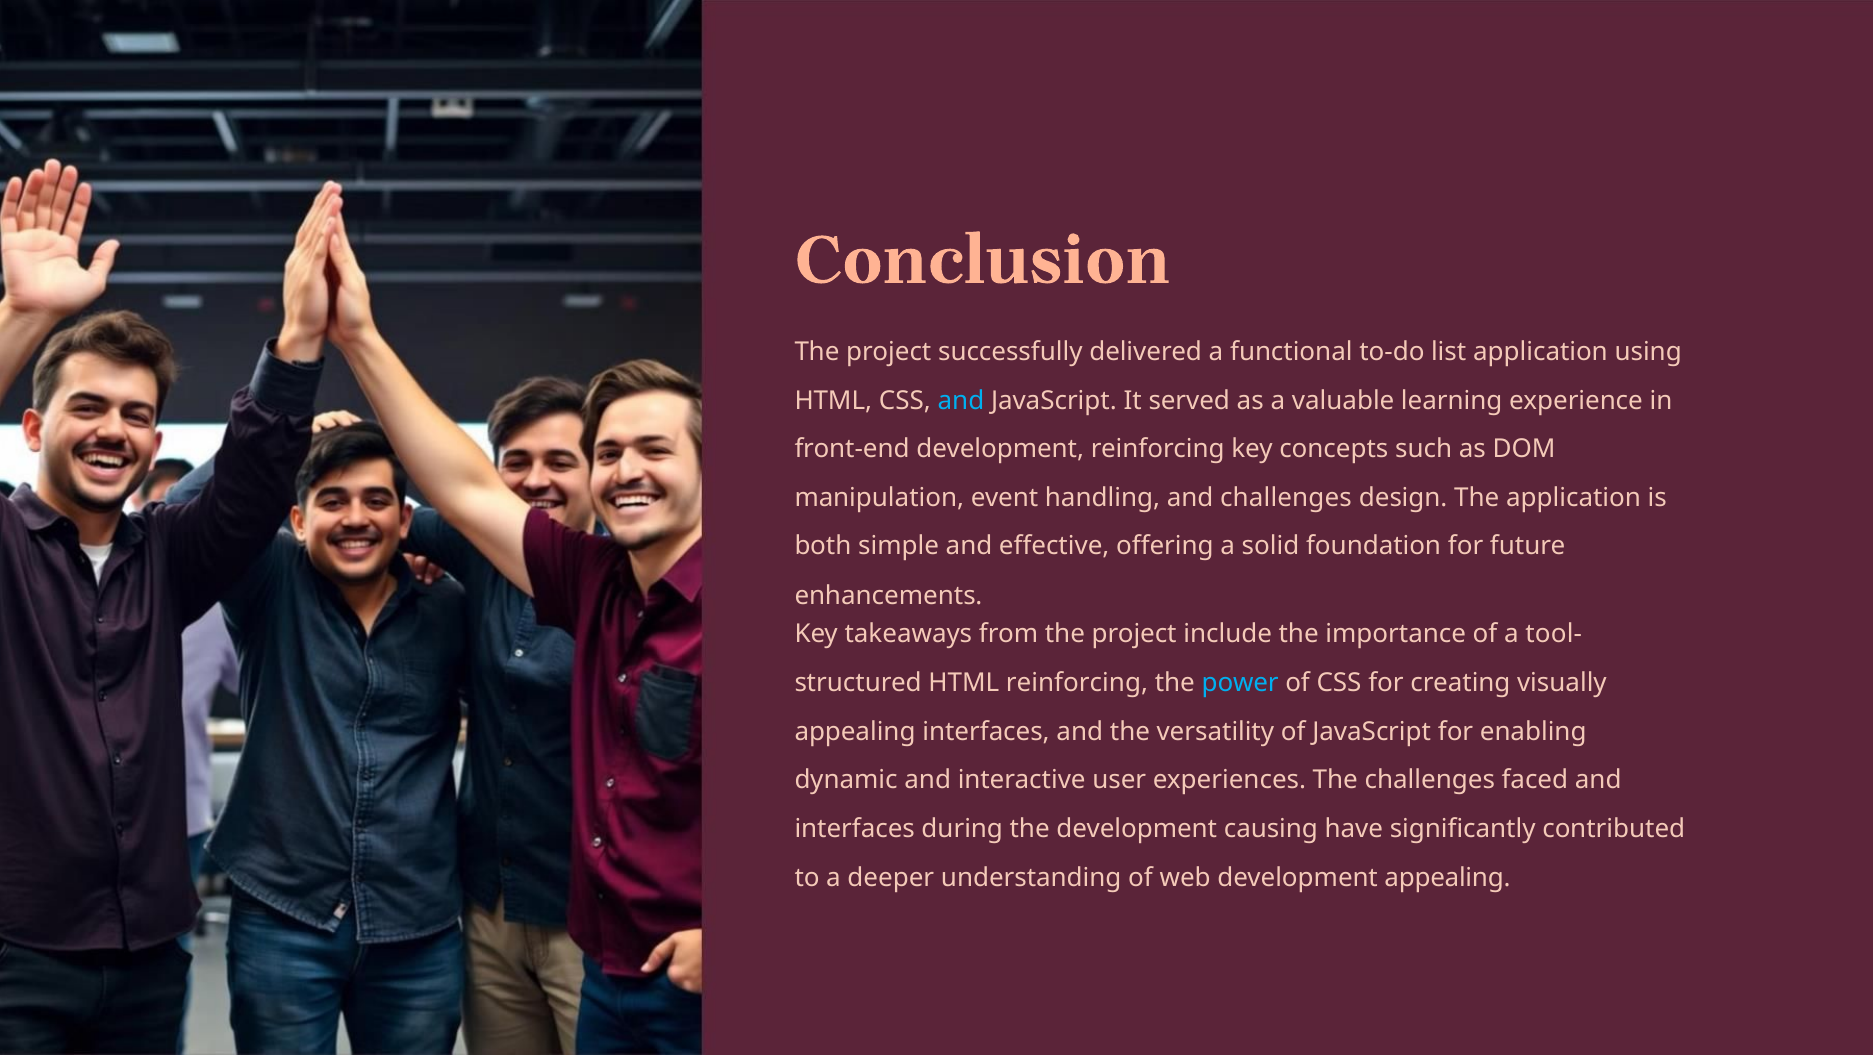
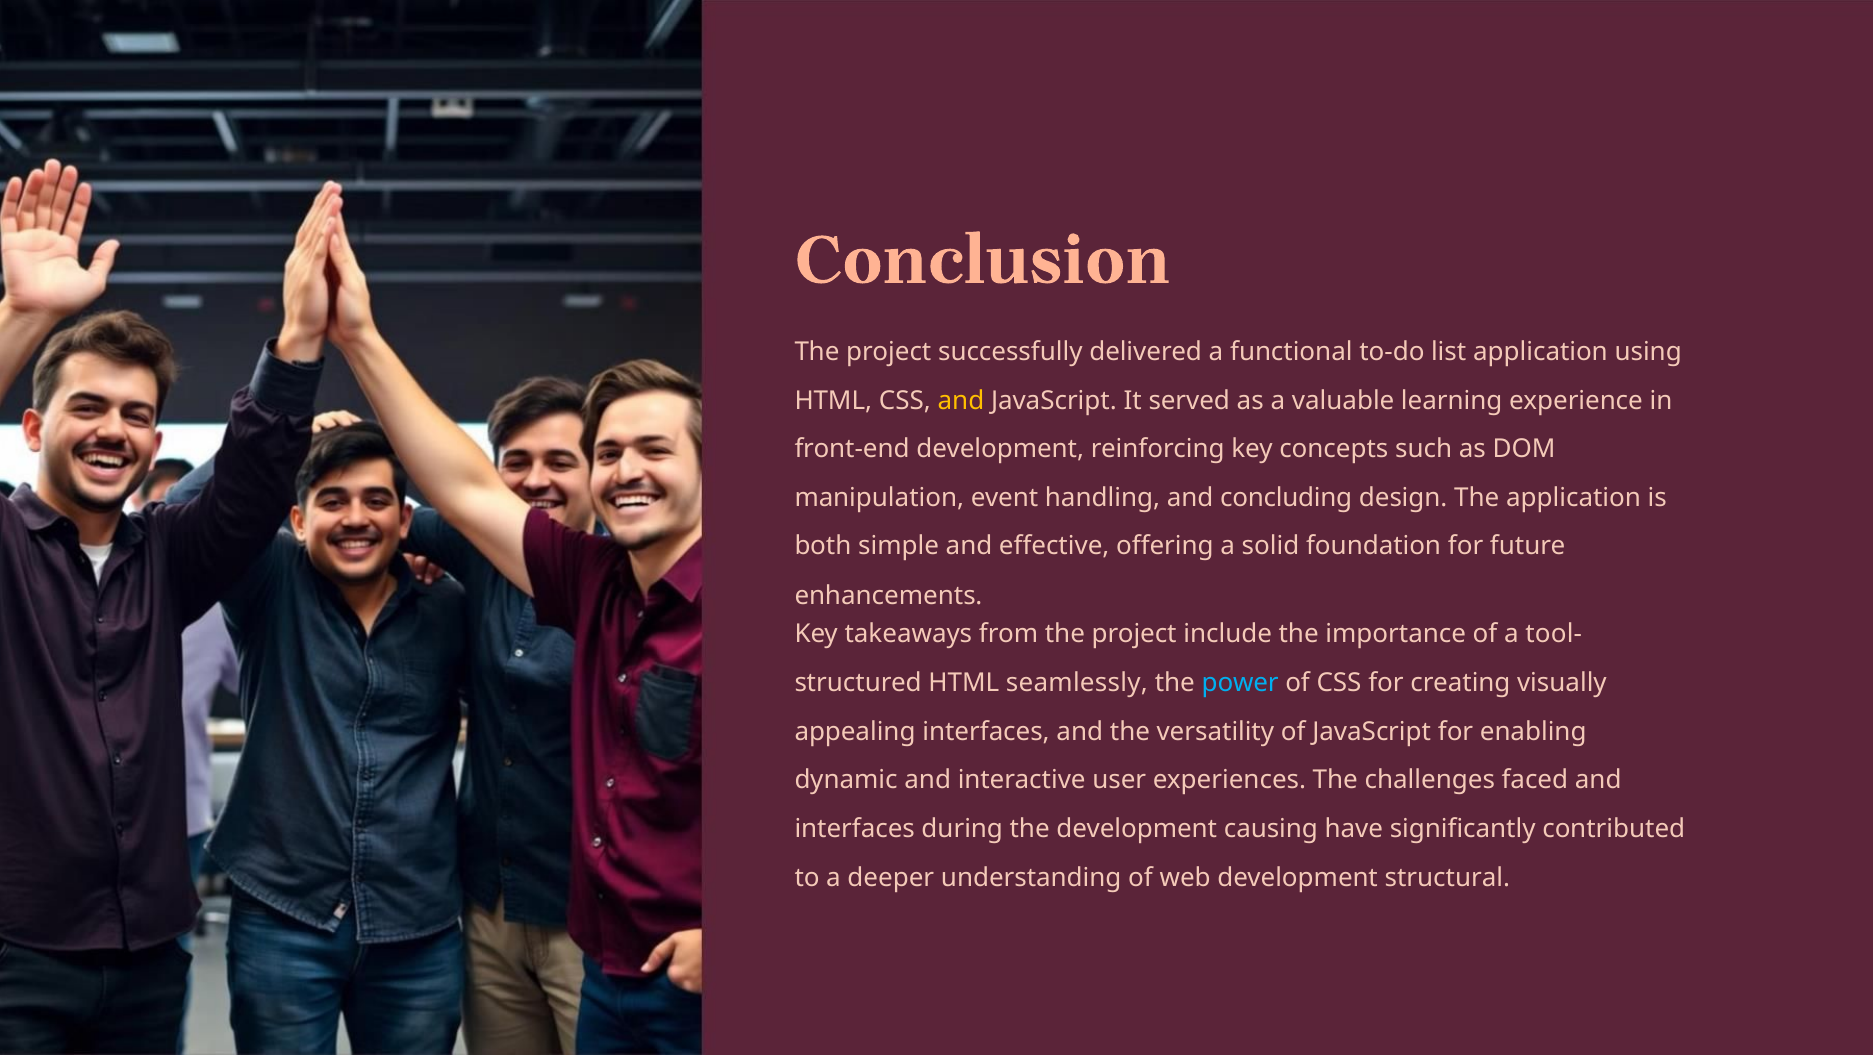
and colour: light blue -> yellow (961, 401)
and challenges: challenges -> concluding (1286, 498)
HTML reinforcing: reinforcing -> seamlessly (1077, 683)
development appealing: appealing -> structural (1447, 878)
